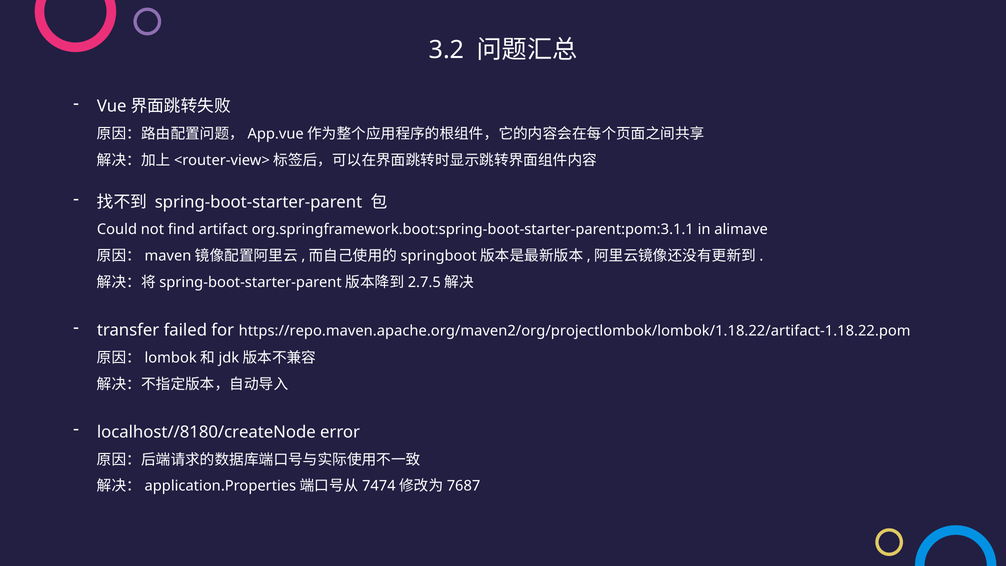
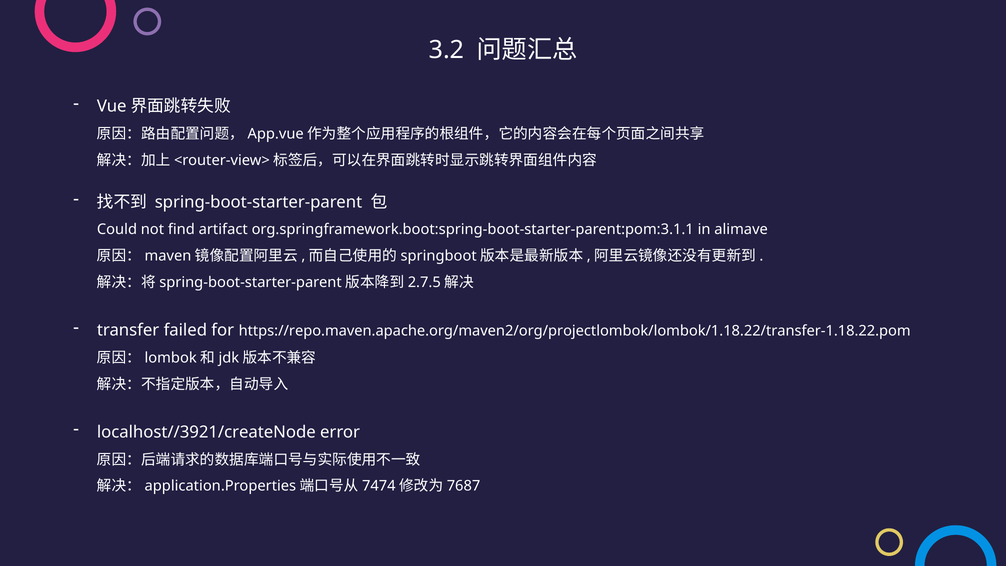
https://repo.maven.apache.org/maven2/org/projectlombok/lombok/1.18.22/artifact-1.18.22.pom: https://repo.maven.apache.org/maven2/org/projectlombok/lombok/1.18.22/artifact-1.18.22.pom -> https://repo.maven.apache.org/maven2/org/projectlombok/lombok/1.18.22/transfer-1.18.22.pom (575, 331)
localhost//8180/createNode: localhost//8180/createNode -> localhost//3921/createNode (206, 432)
